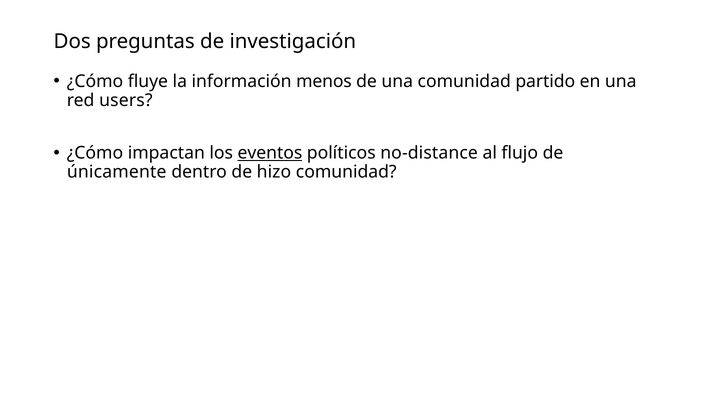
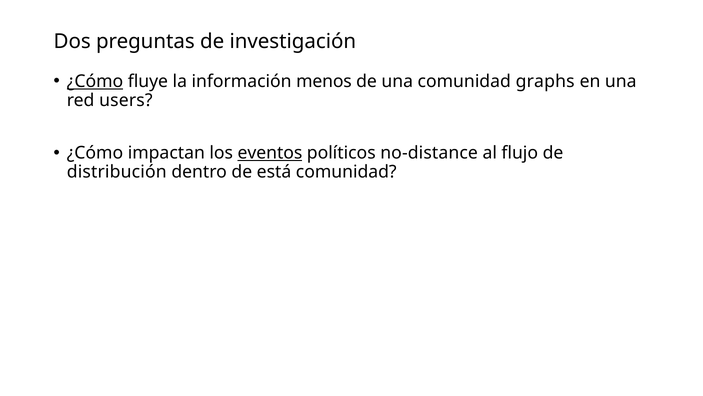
¿Cómo underline: none -> present (95, 81)
partido: partido -> graphs (545, 81)
únicamente: únicamente -> distribución (117, 172)
hizo: hizo -> está (274, 172)
